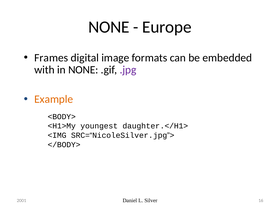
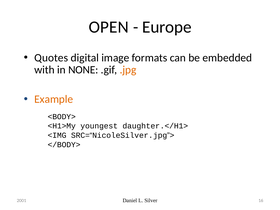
NONE: NONE -> OPEN (109, 27)
Frames: Frames -> Quotes (51, 58)
.jpg colour: purple -> orange (128, 70)
